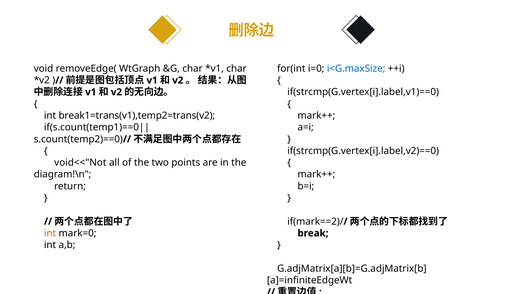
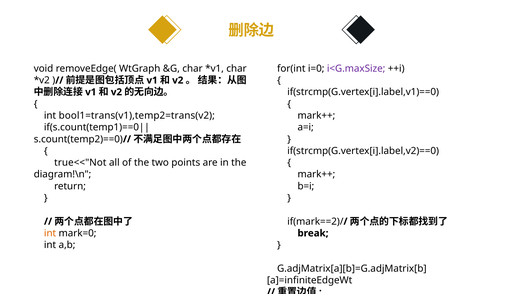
i<G.maxSize colour: blue -> purple (356, 69)
break1=trans(v1),temp2=trans(v2: break1=trans(v1),temp2=trans(v2 -> bool1=trans(v1),temp2=trans(v2 (137, 116)
void<<"Not: void<<"Not -> true<<"Not (80, 163)
